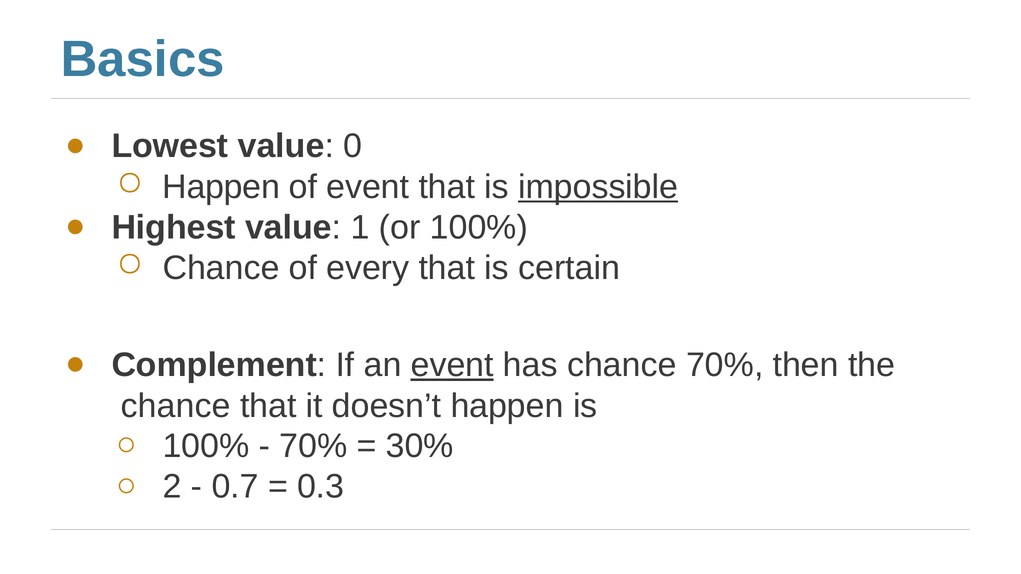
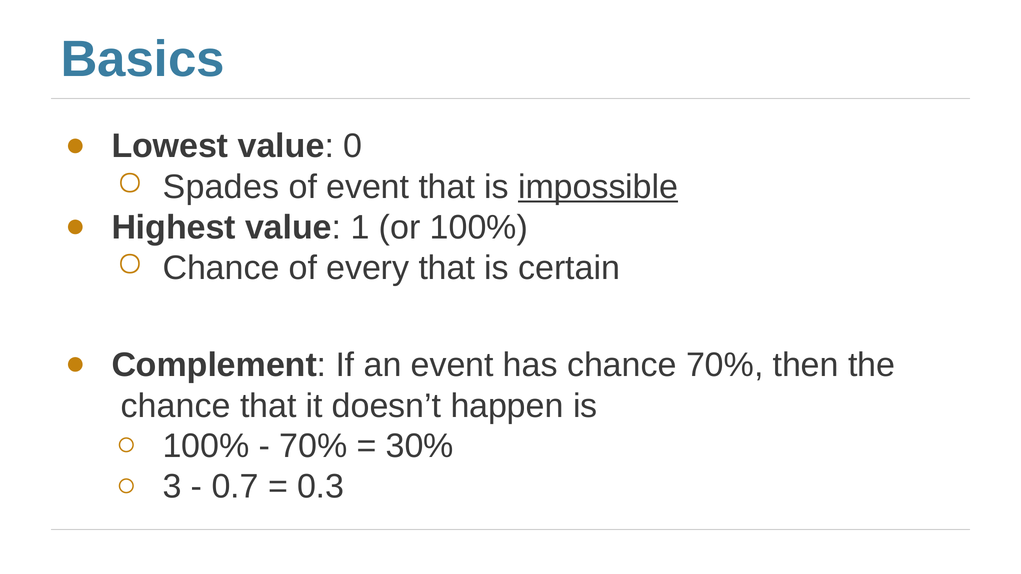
Happen: Happen -> Spades (221, 187)
event underline: present -> none (452, 365)
2: 2 -> 3 (172, 487)
